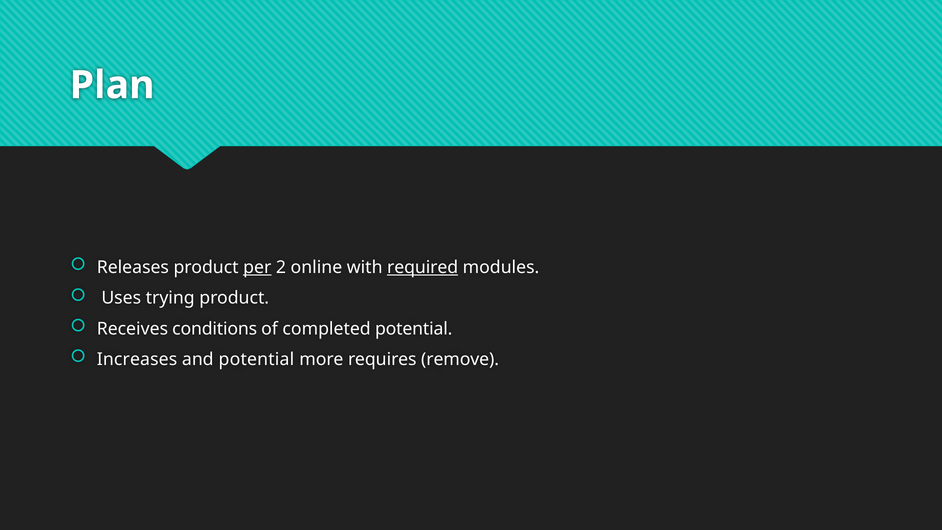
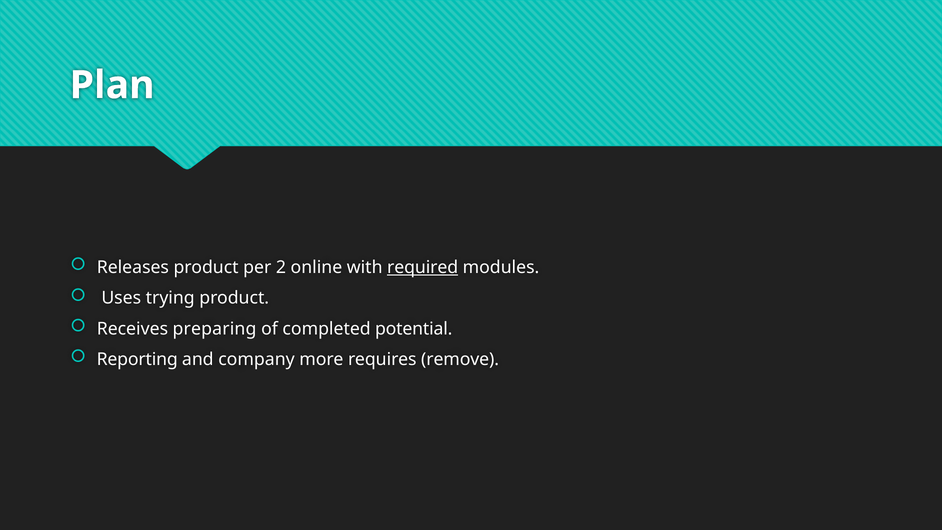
per underline: present -> none (257, 267)
conditions: conditions -> preparing (215, 329)
Increases: Increases -> Reporting (137, 359)
and potential: potential -> company (256, 359)
